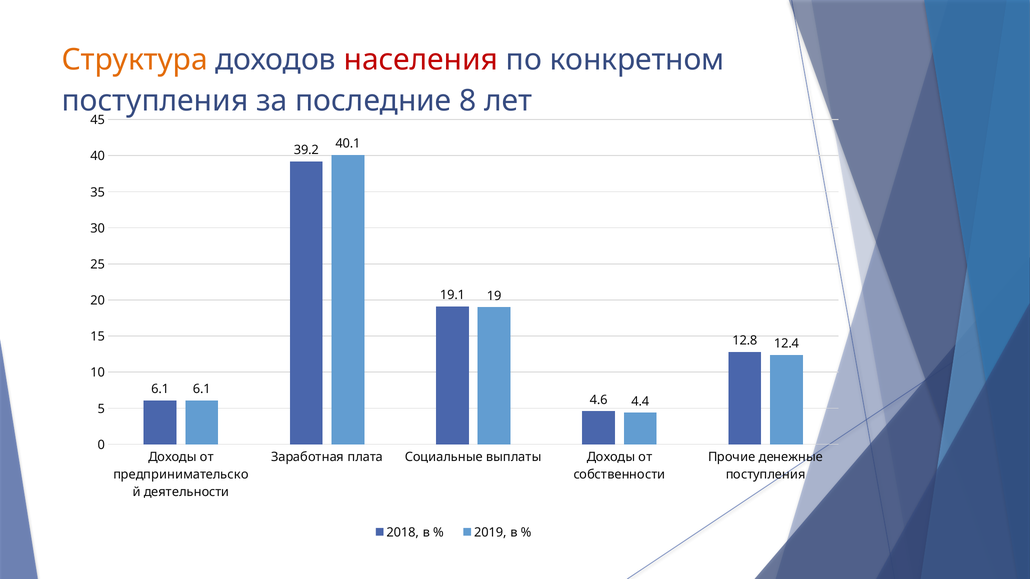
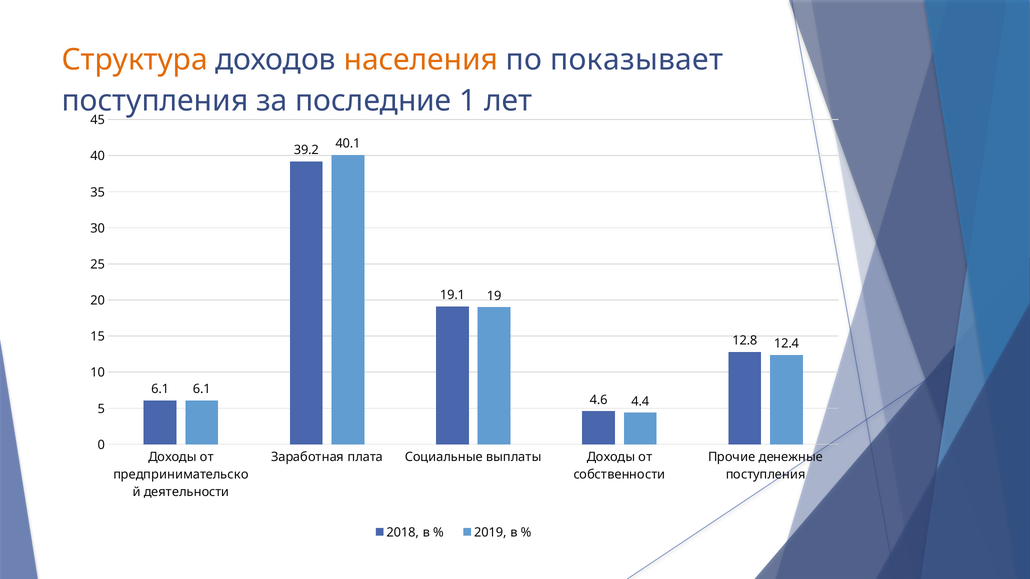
населения colour: red -> orange (421, 60)
конкретном: конкретном -> показывает (637, 60)
8: 8 -> 1 (468, 101)
